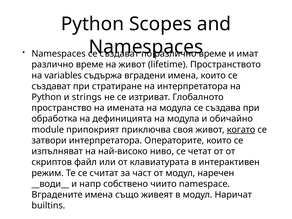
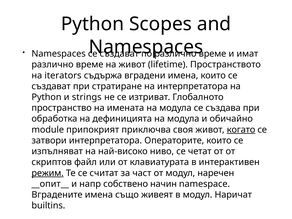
variables: variables -> iterators (63, 75)
режим underline: none -> present (48, 173)
__води__: __води__ -> __опит__ (50, 184)
чиито: чиито -> начин (164, 184)
